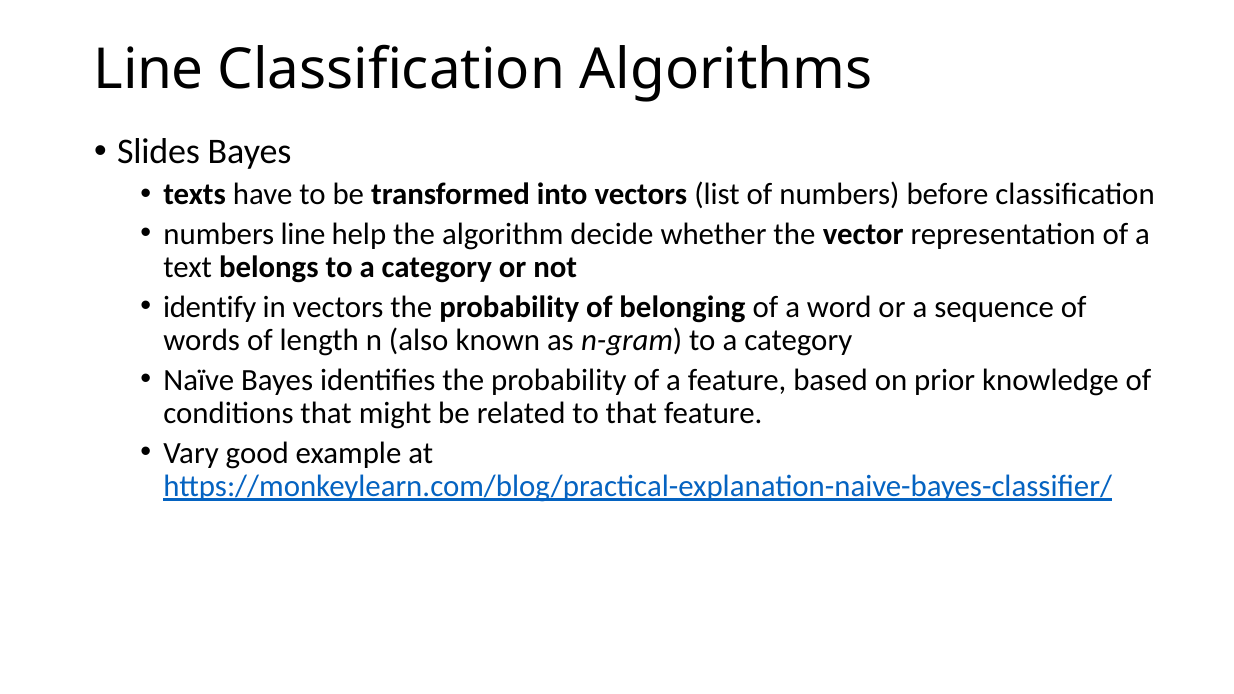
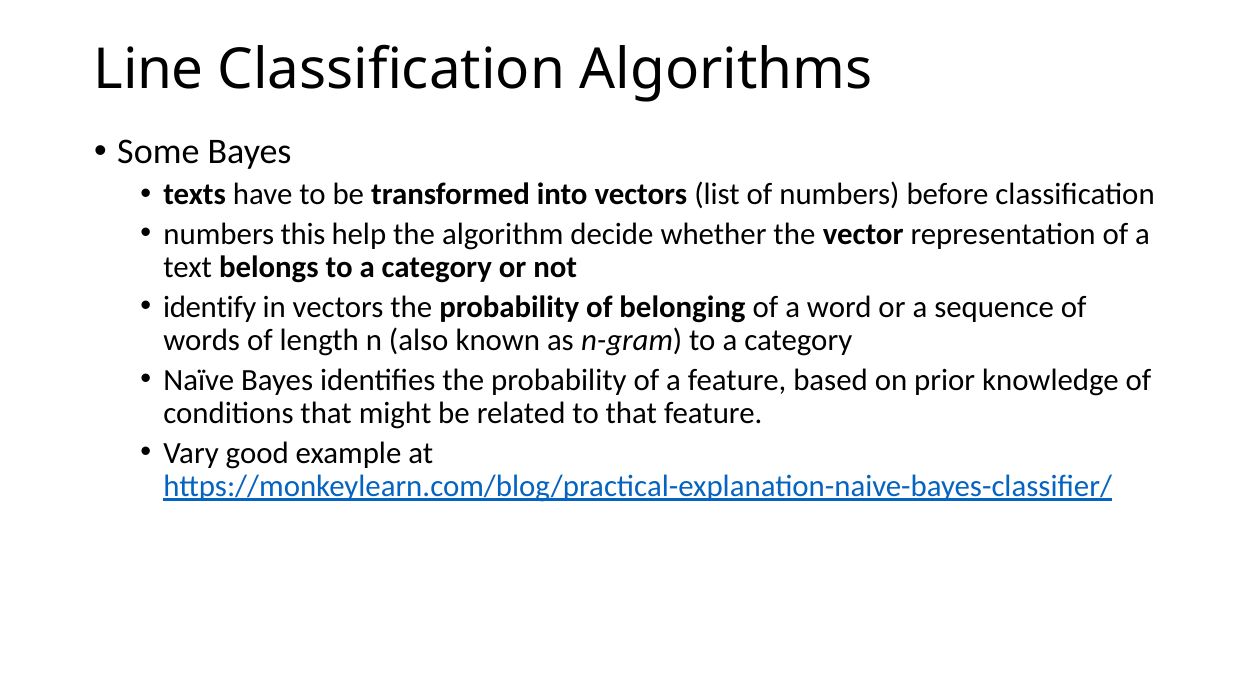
Slides: Slides -> Some (158, 152)
numbers line: line -> this (303, 234)
